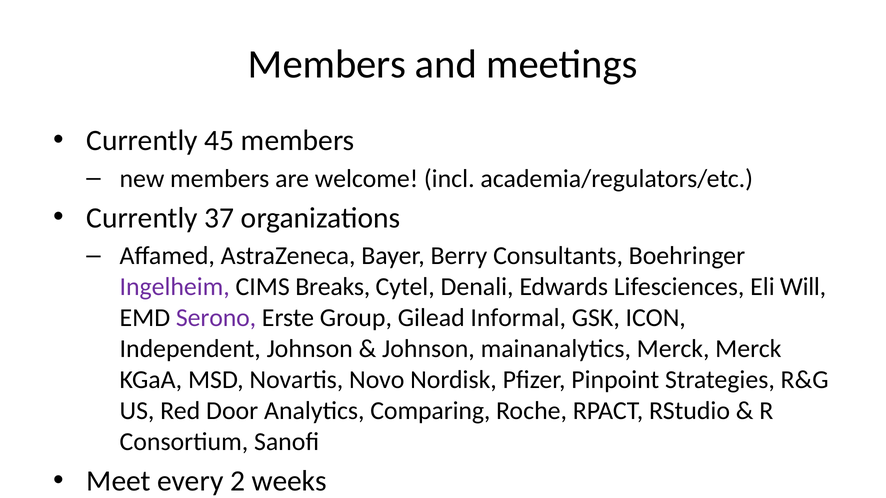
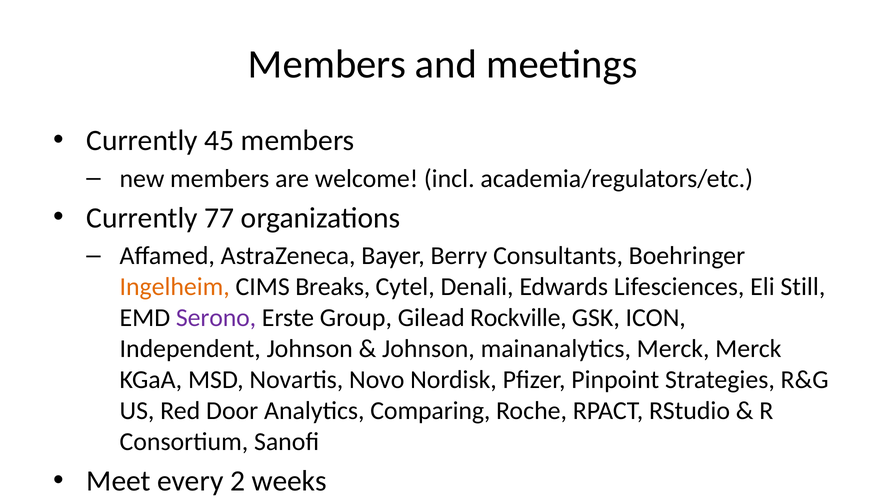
37: 37 -> 77 (219, 218)
Ingelheim colour: purple -> orange (175, 287)
Will: Will -> Still (803, 287)
Informal: Informal -> Rockville (518, 318)
